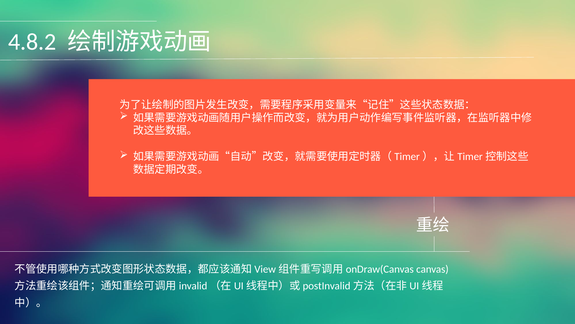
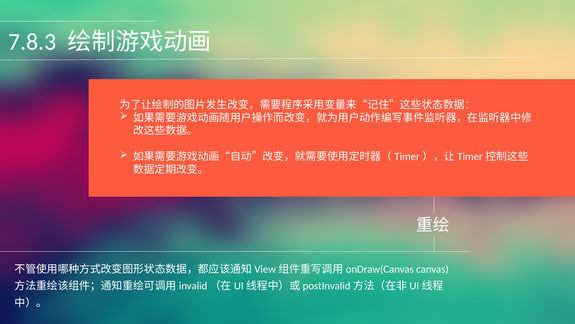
4.8.2: 4.8.2 -> 7.8.3 (32, 42)
